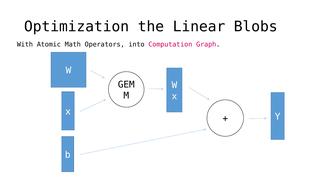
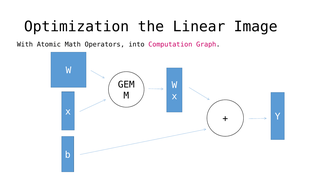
Blobs: Blobs -> Image (256, 27)
